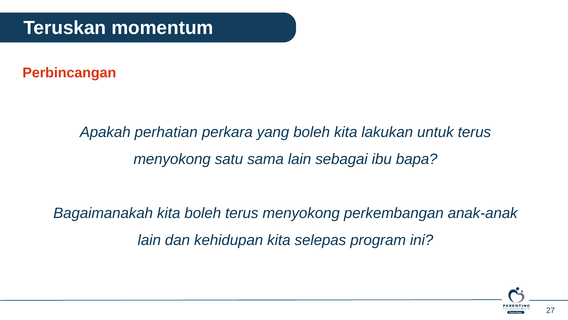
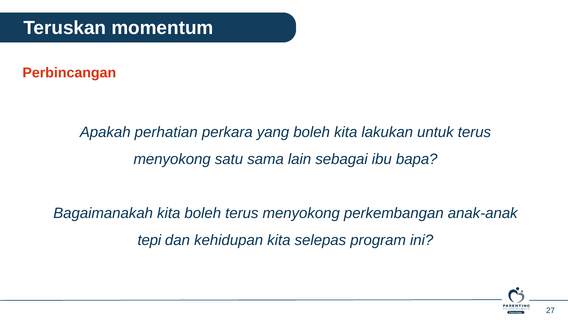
lain: lain -> tepi (149, 240)
